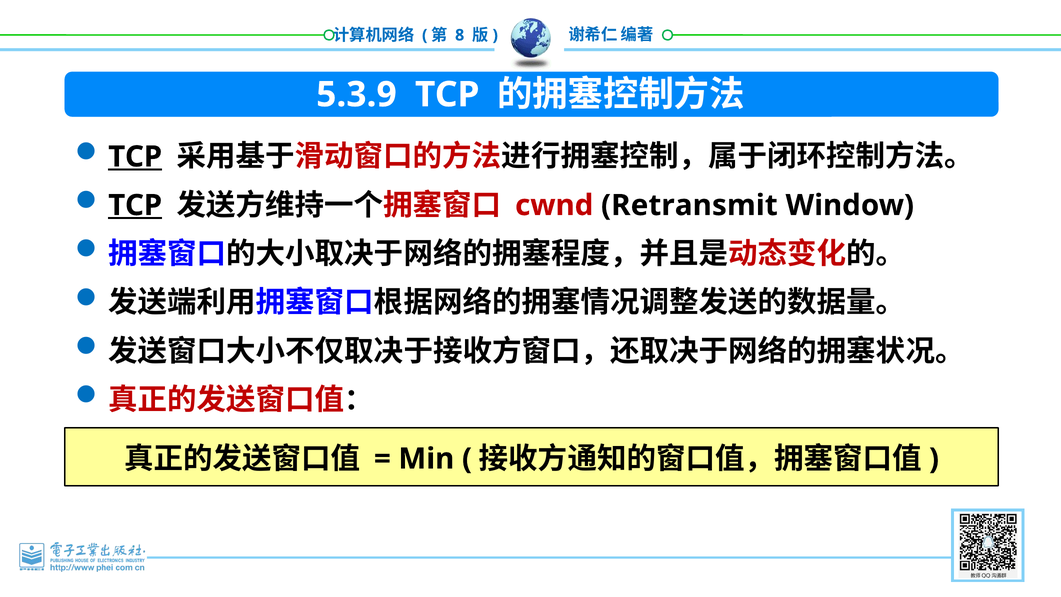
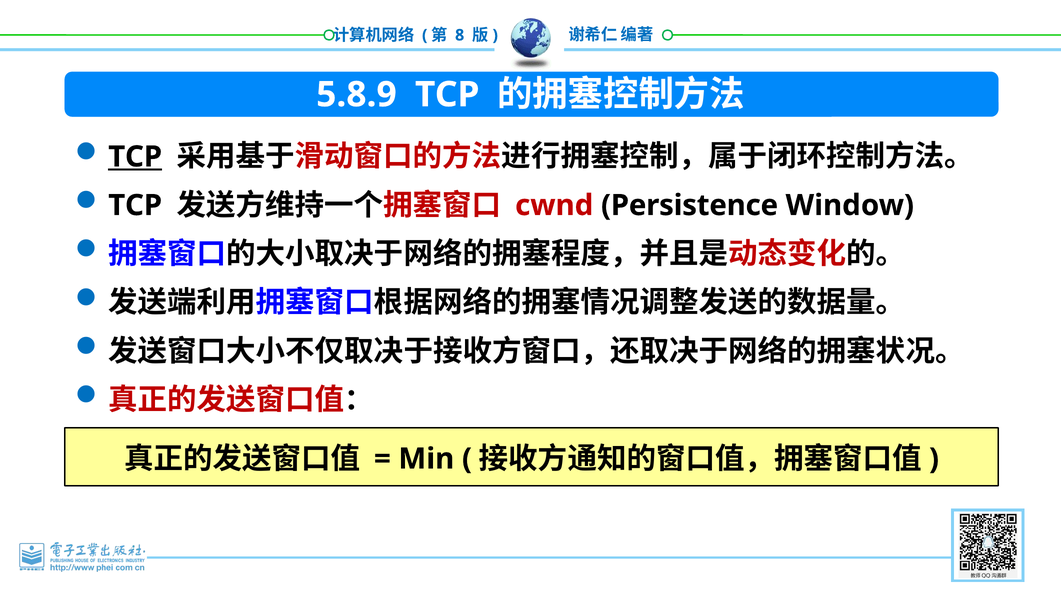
5.3.9: 5.3.9 -> 5.8.9 (356, 95)
TCP underline: present -> none (135, 205)
Retransmit: Retransmit -> Persistence (690, 205)
